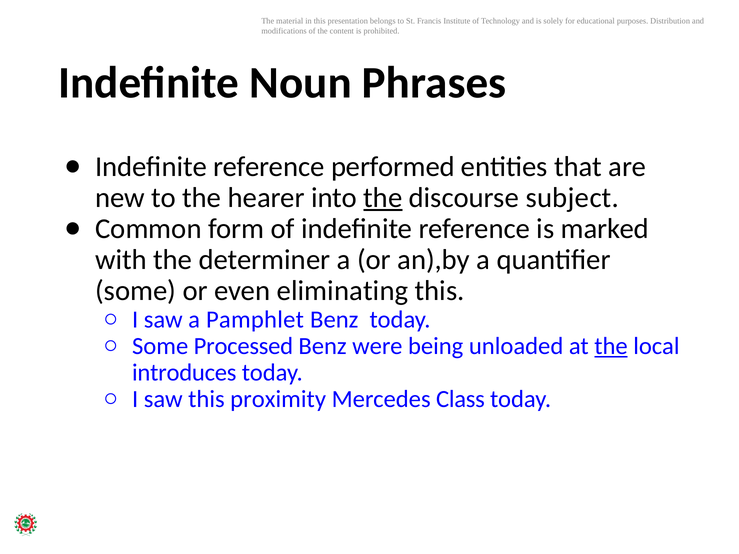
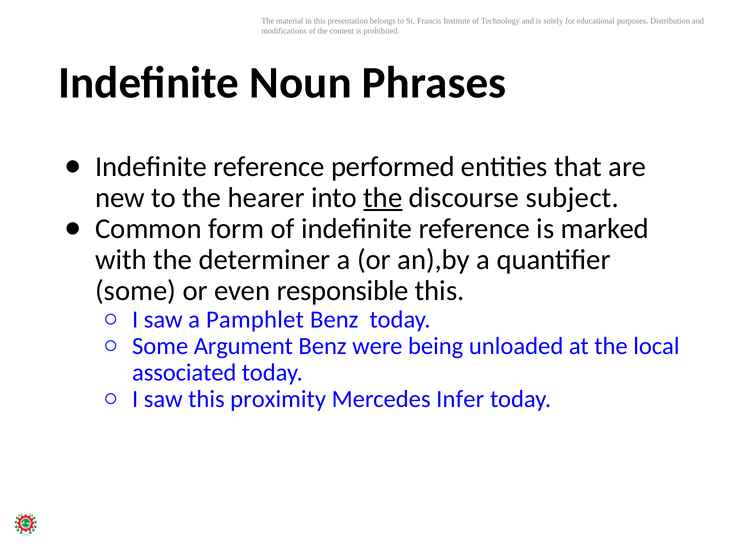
eliminating: eliminating -> responsible (343, 291)
Processed: Processed -> Argument (243, 346)
the underline: present -> none (611, 346)
introduces: introduces -> associated (184, 373)
Class: Class -> Infer (460, 399)
